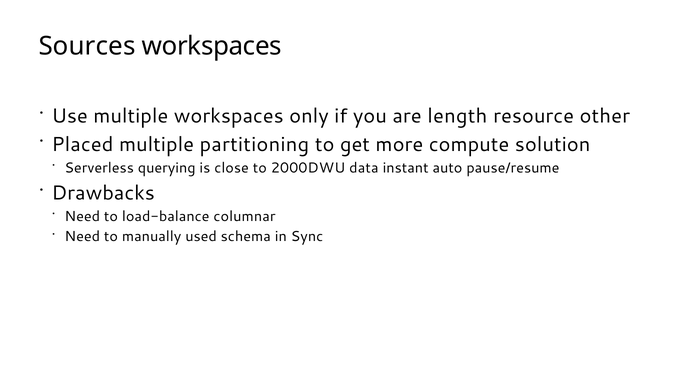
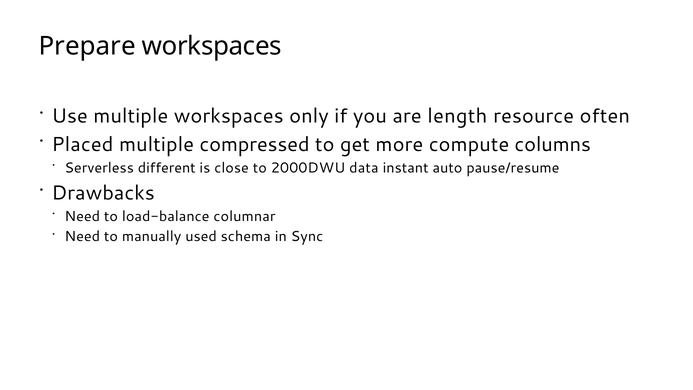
Sources: Sources -> Prepare (87, 46)
other: other -> often (605, 116)
partitioning: partitioning -> compressed (255, 144)
solution: solution -> columns (553, 144)
querying: querying -> different (167, 168)
